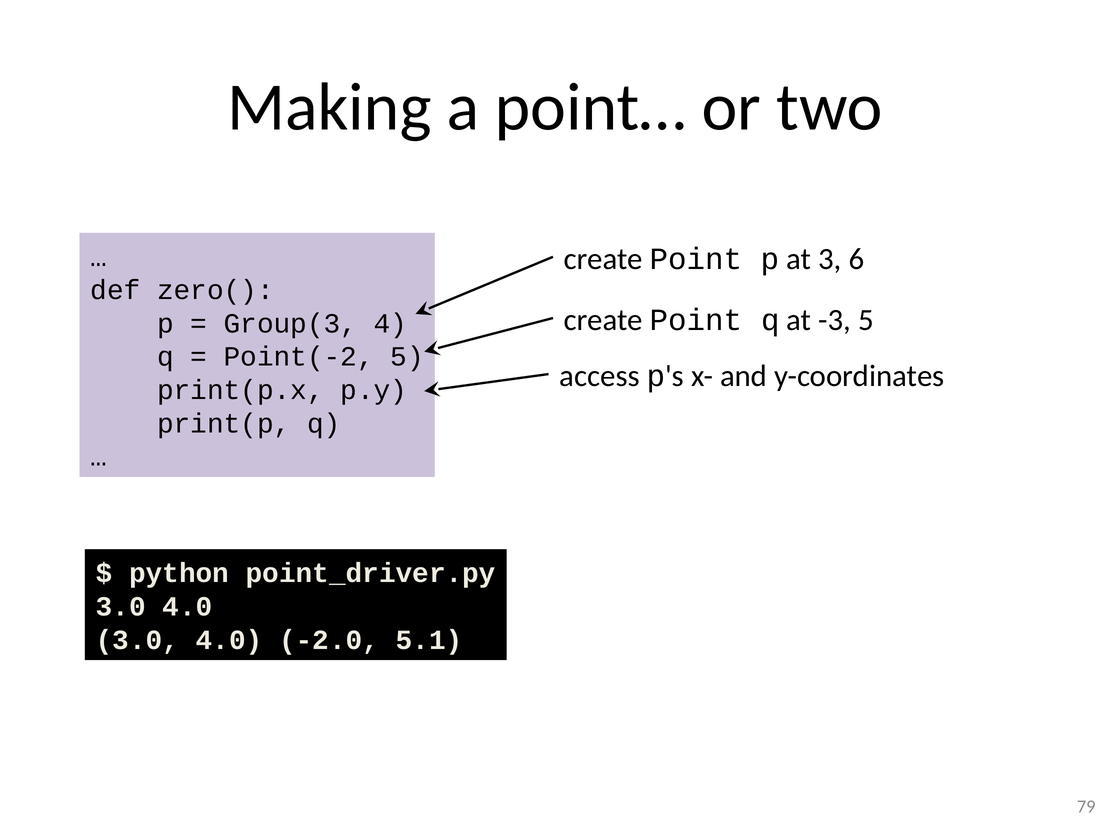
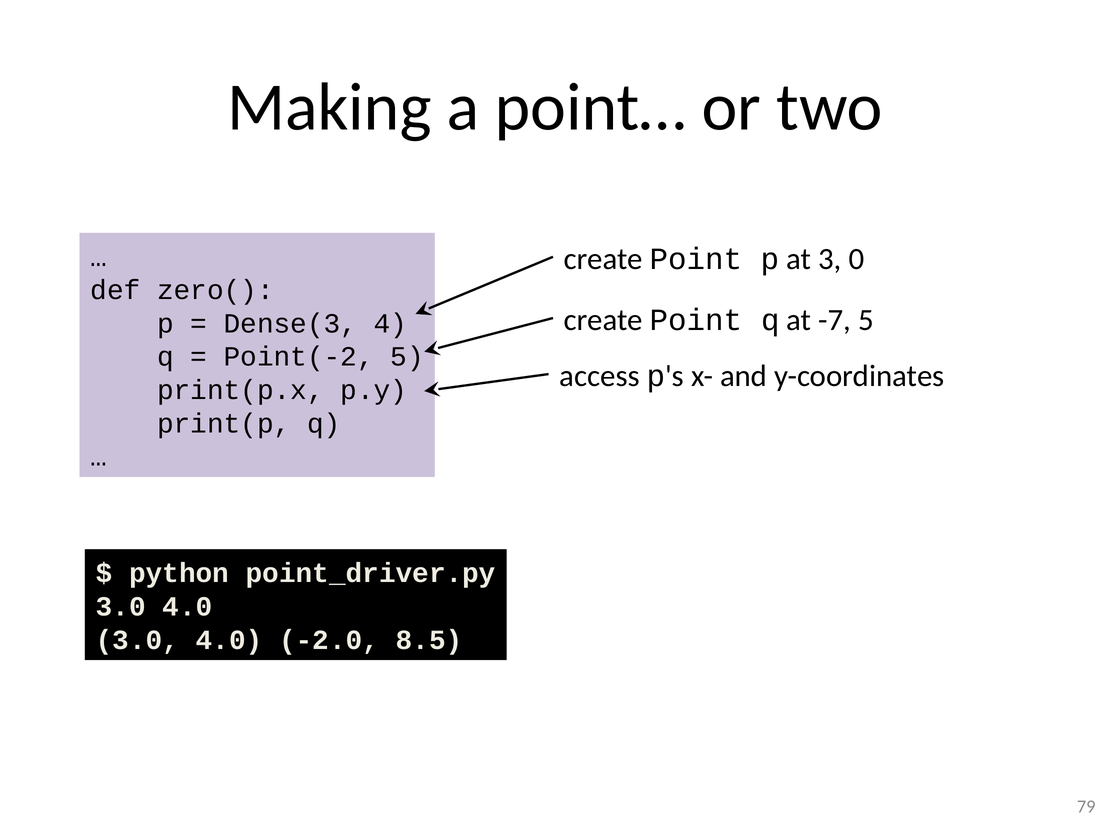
6: 6 -> 0 (856, 259)
-3: -3 -> -7 (835, 320)
Group(3: Group(3 -> Dense(3 (290, 324)
5.1: 5.1 -> 8.5 (429, 640)
